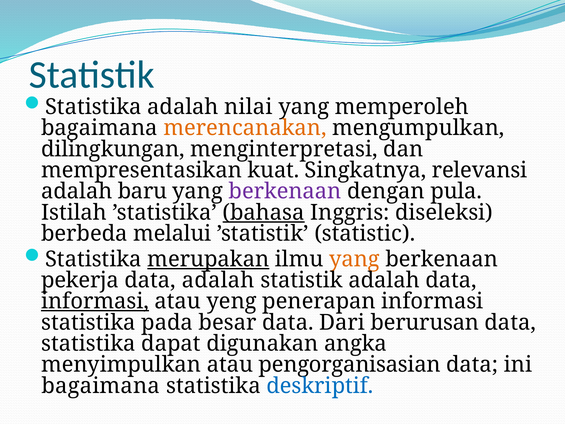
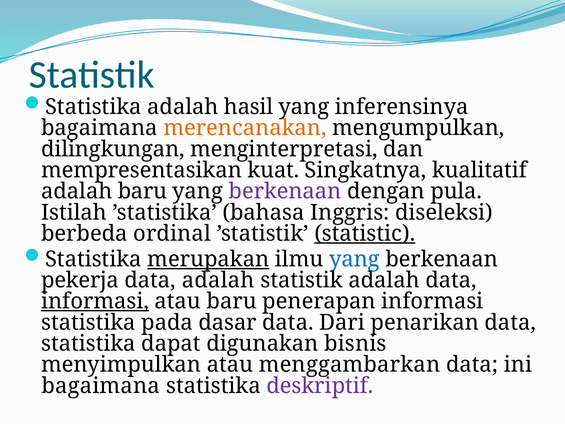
nilai: nilai -> hasil (249, 107)
memperoleh: memperoleh -> inferensinya (402, 107)
relevansi: relevansi -> kualitatif (479, 170)
bahasa underline: present -> none (264, 212)
melalui: melalui -> ordinal (172, 233)
statistic underline: none -> present (365, 233)
yang colour: orange -> blue (354, 259)
atau yeng: yeng -> baru (232, 301)
besar: besar -> dasar (228, 322)
berurusan: berurusan -> penarikan (425, 322)
angka: angka -> bisnis (355, 343)
pengorganisasian: pengorganisasian -> menggambarkan (349, 364)
deskriptif colour: blue -> purple (320, 386)
